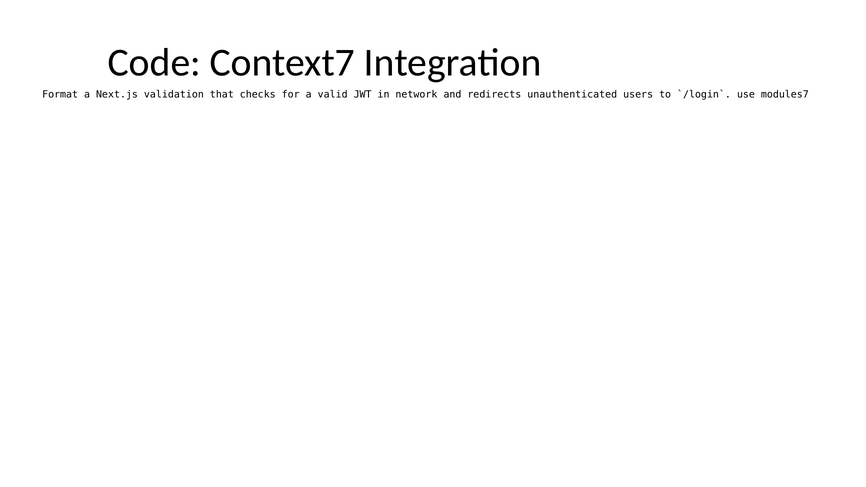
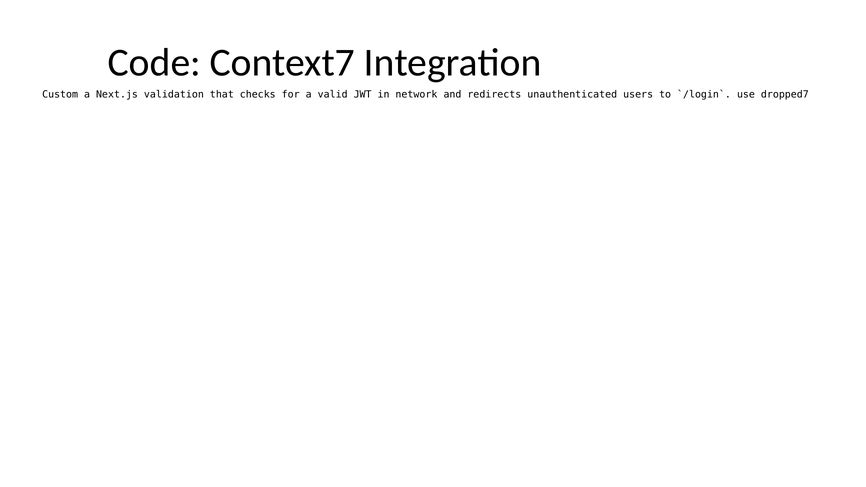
Format: Format -> Custom (60, 94)
modules7: modules7 -> dropped7 (785, 94)
